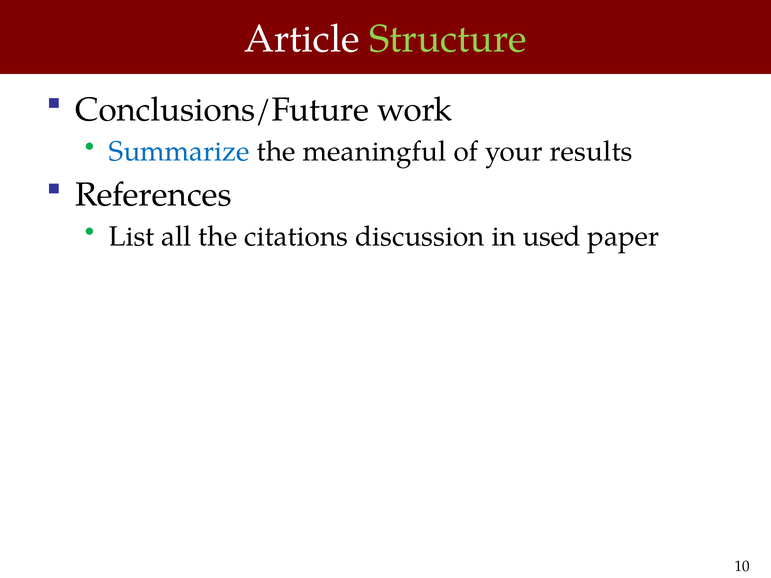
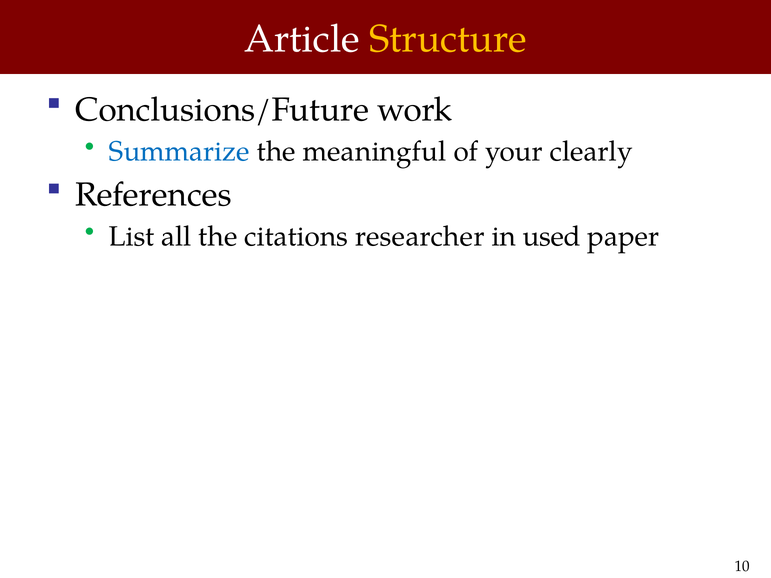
Structure colour: light green -> yellow (448, 39)
results: results -> clearly (591, 151)
discussion: discussion -> researcher (420, 237)
